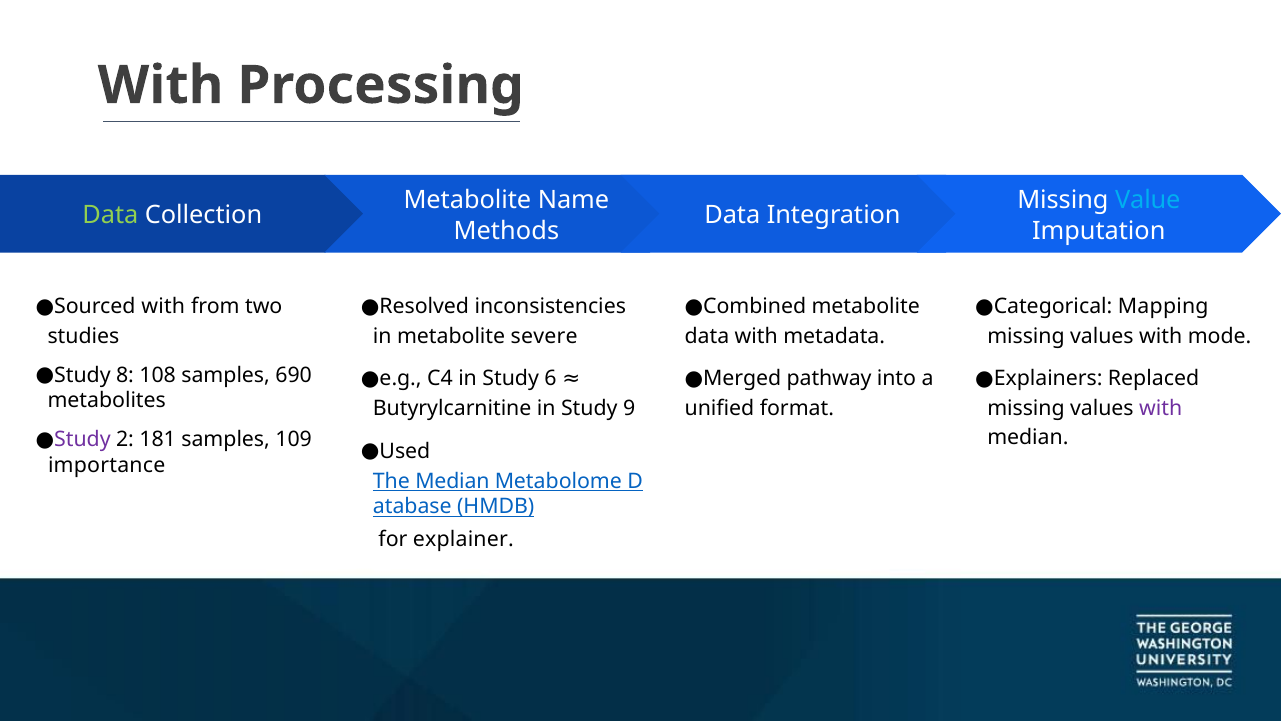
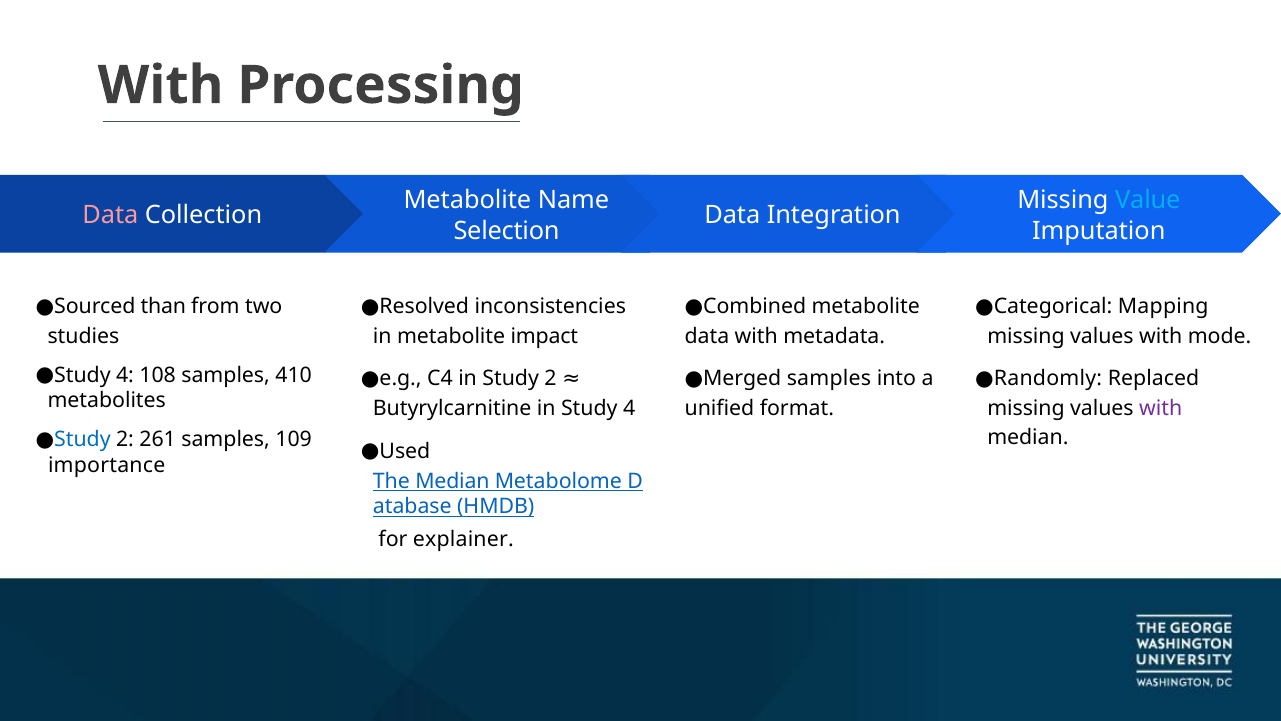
Data colour: light green -> pink (110, 215)
Methods: Methods -> Selection (507, 230)
Sourced with: with -> than (163, 306)
severe: severe -> impact (544, 336)
8: 8 -> 4 (125, 375)
690: 690 -> 410 (294, 375)
in Study 6: 6 -> 2 (550, 379)
Merged pathway: pathway -> samples (829, 379)
Explainers: Explainers -> Randomly (1048, 379)
in Study 9: 9 -> 4 (629, 408)
Study colour: purple -> blue (82, 439)
181: 181 -> 261 (158, 439)
